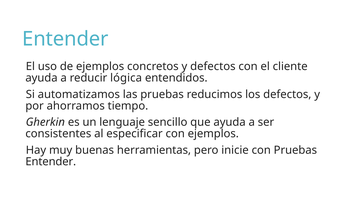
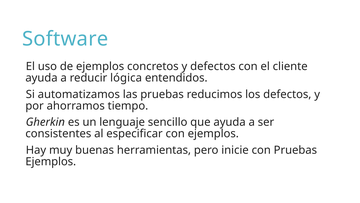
Entender: Entender -> Software (65, 39)
Entender: Entender -> Ejemplos (51, 161)
